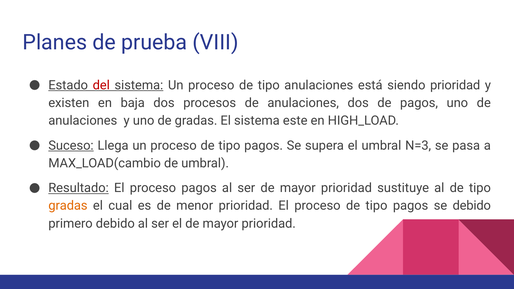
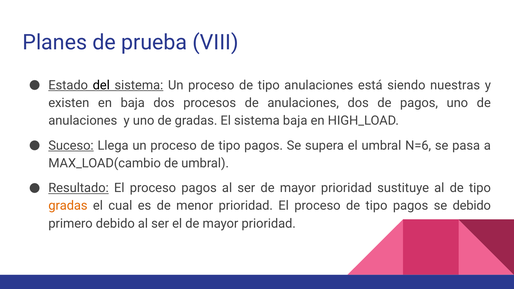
del colour: red -> black (101, 85)
siendo prioridad: prioridad -> nuestras (455, 85)
sistema este: este -> baja (295, 121)
N=3: N=3 -> N=6 (418, 146)
